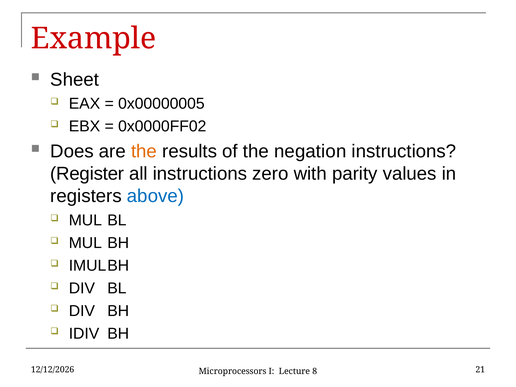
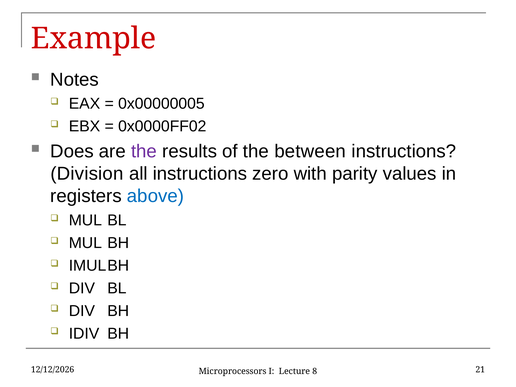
Sheet: Sheet -> Notes (75, 80)
the colour: orange -> purple (144, 151)
negation: negation -> between (310, 151)
Register: Register -> Division (87, 174)
